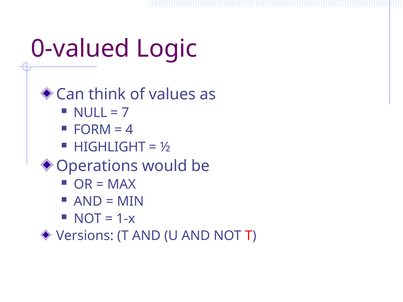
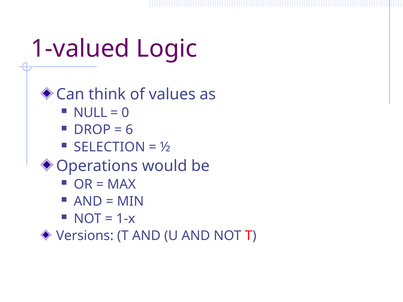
0-valued: 0-valued -> 1-valued (80, 49)
7: 7 -> 0 (125, 113)
FORM: FORM -> DROP (92, 130)
4: 4 -> 6 (129, 130)
HIGHLIGHT: HIGHLIGHT -> SELECTION (109, 147)
